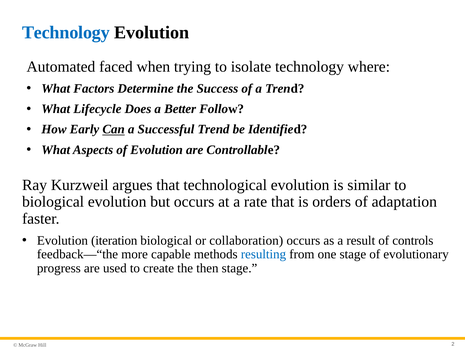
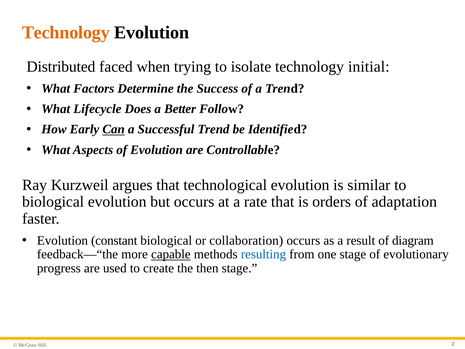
Technology colour: blue -> orange (66, 33)
Automated: Automated -> Distributed (61, 67)
where: where -> initial (369, 67)
iteration: iteration -> constant (114, 240)
controls: controls -> diagram (413, 240)
capable underline: none -> present (171, 254)
